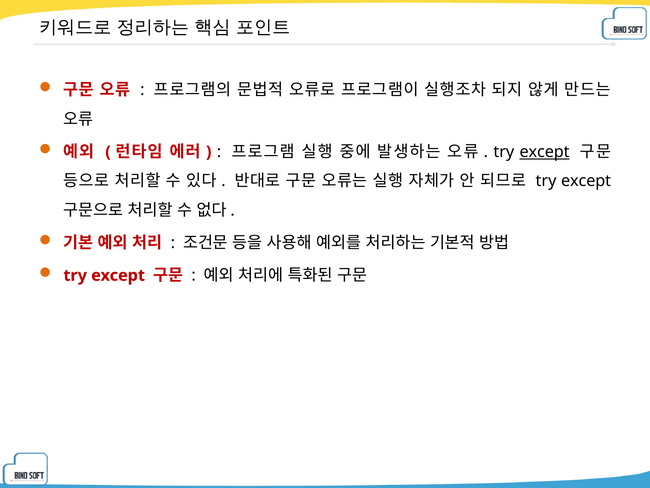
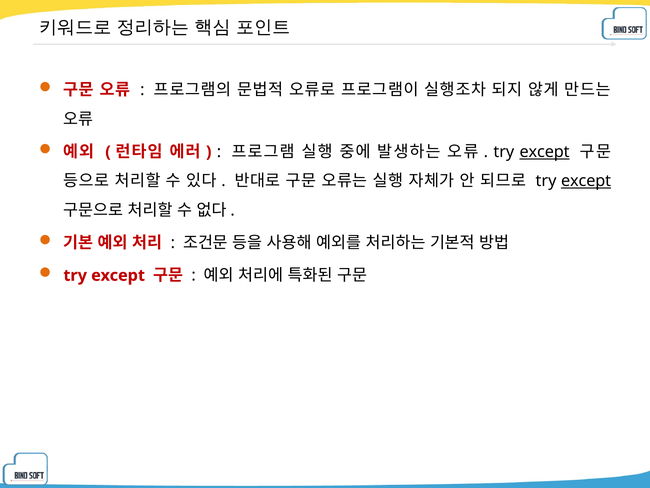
except underline: none -> present (586, 181)
